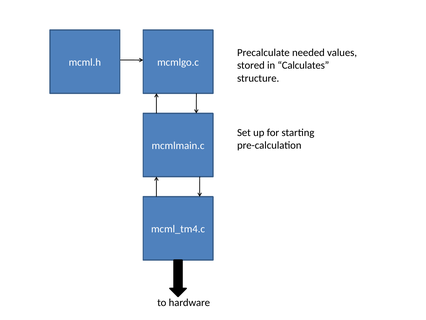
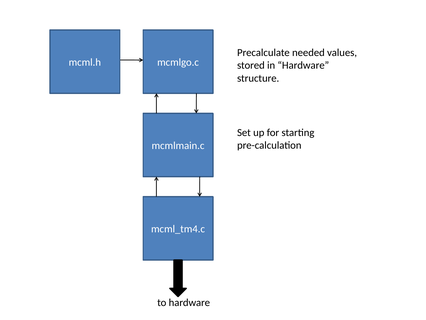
in Calculates: Calculates -> Hardware (303, 65)
